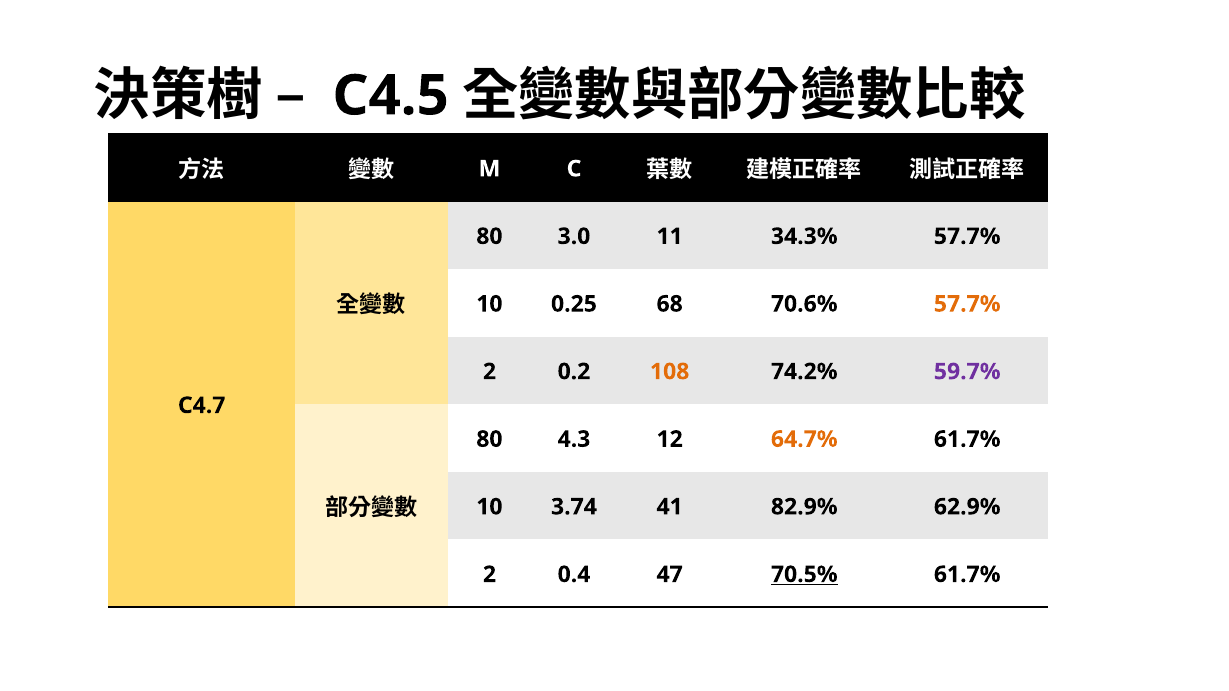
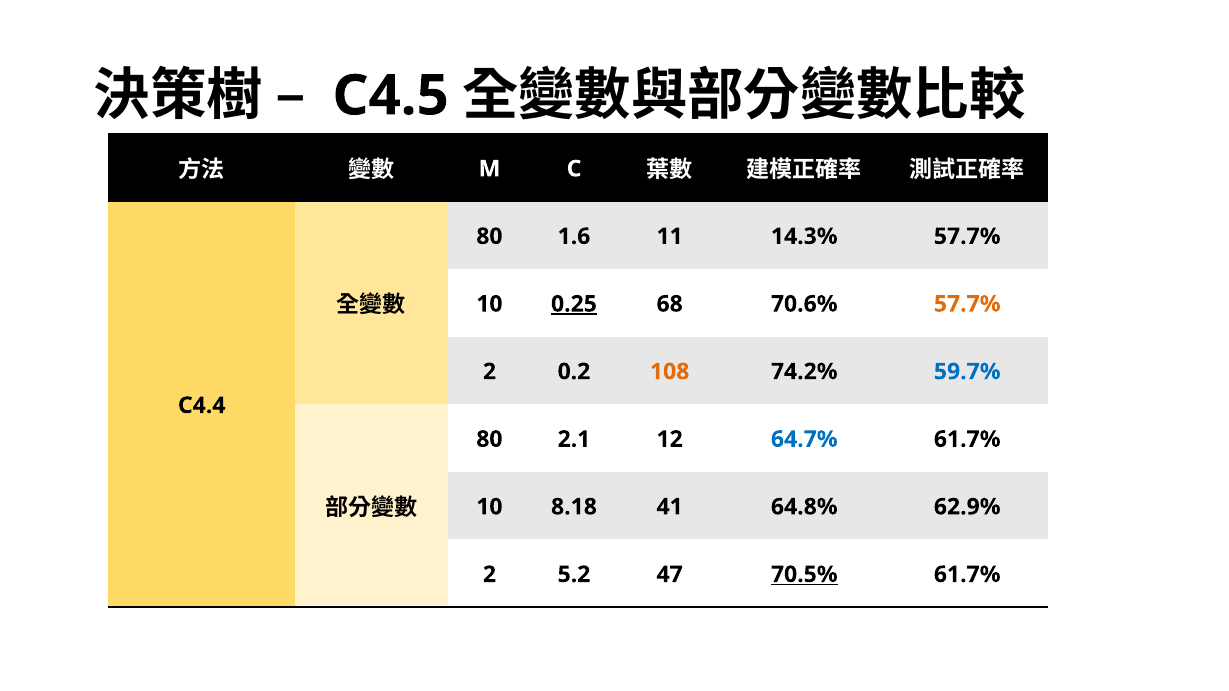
3.0: 3.0 -> 1.6 (574, 236)
34.3%: 34.3% -> 14.3% (804, 236)
0.25 underline: none -> present (574, 304)
59.7% colour: purple -> blue (967, 372)
C4.7: C4.7 -> C4.4 (202, 406)
4.3: 4.3 -> 2.1 (574, 439)
64.7% colour: orange -> blue (804, 439)
3.74: 3.74 -> 8.18 (574, 507)
82.9%: 82.9% -> 64.8% (804, 507)
0.4: 0.4 -> 5.2 (574, 575)
